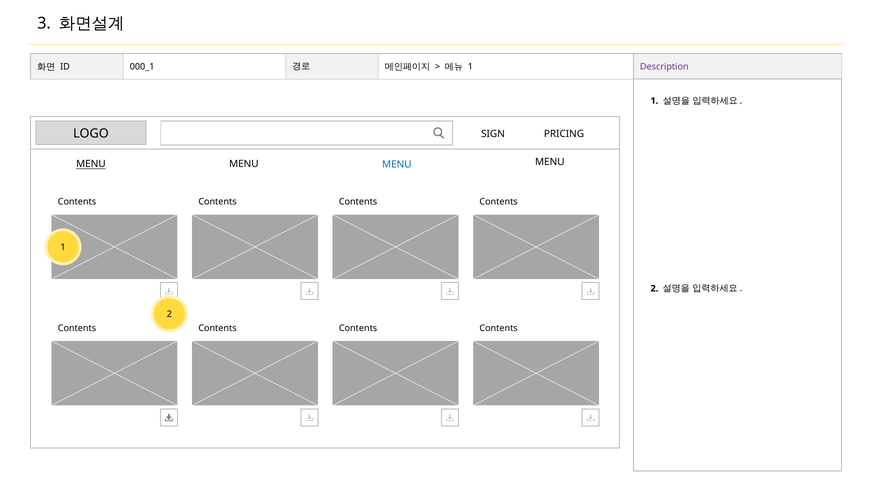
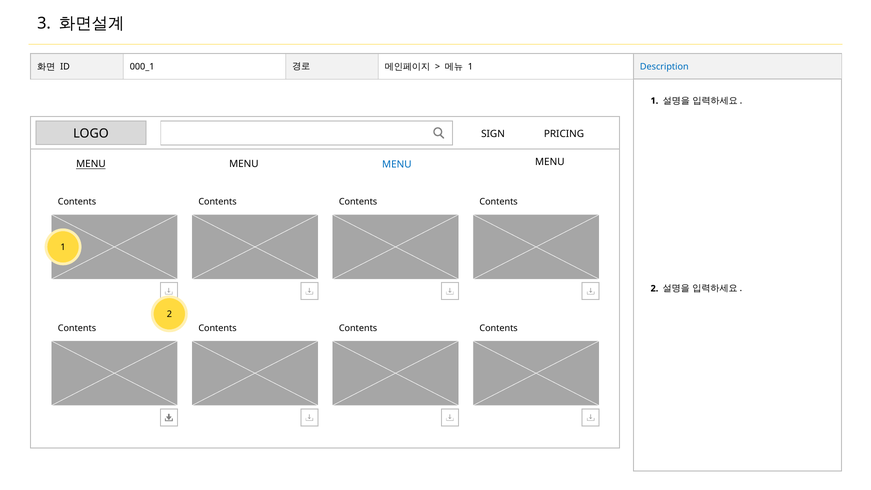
Description colour: purple -> blue (664, 67)
